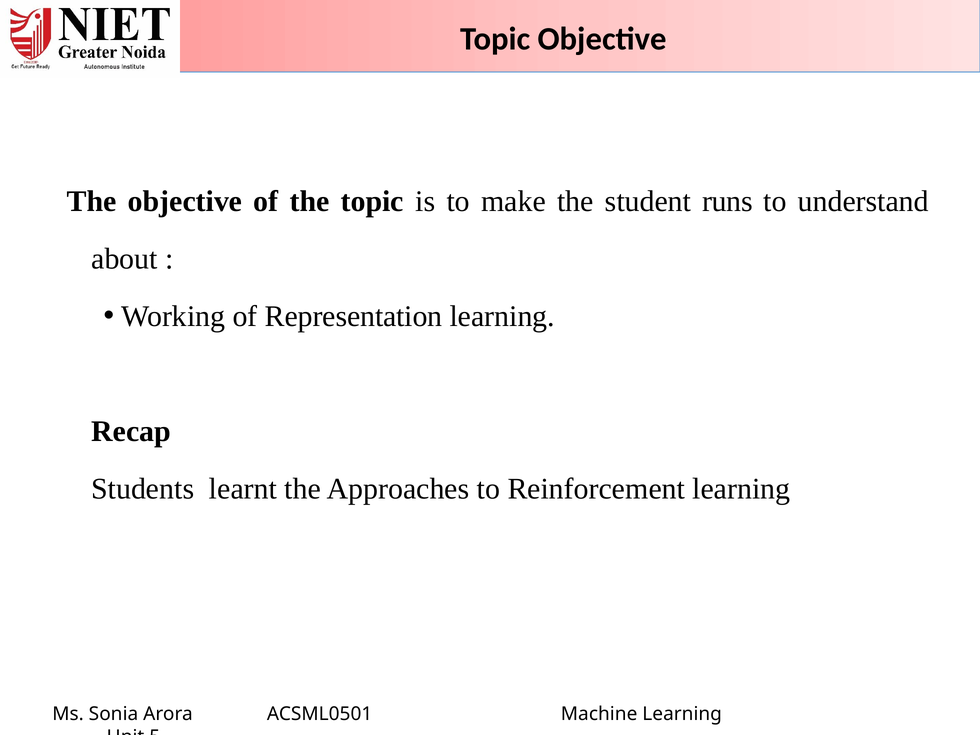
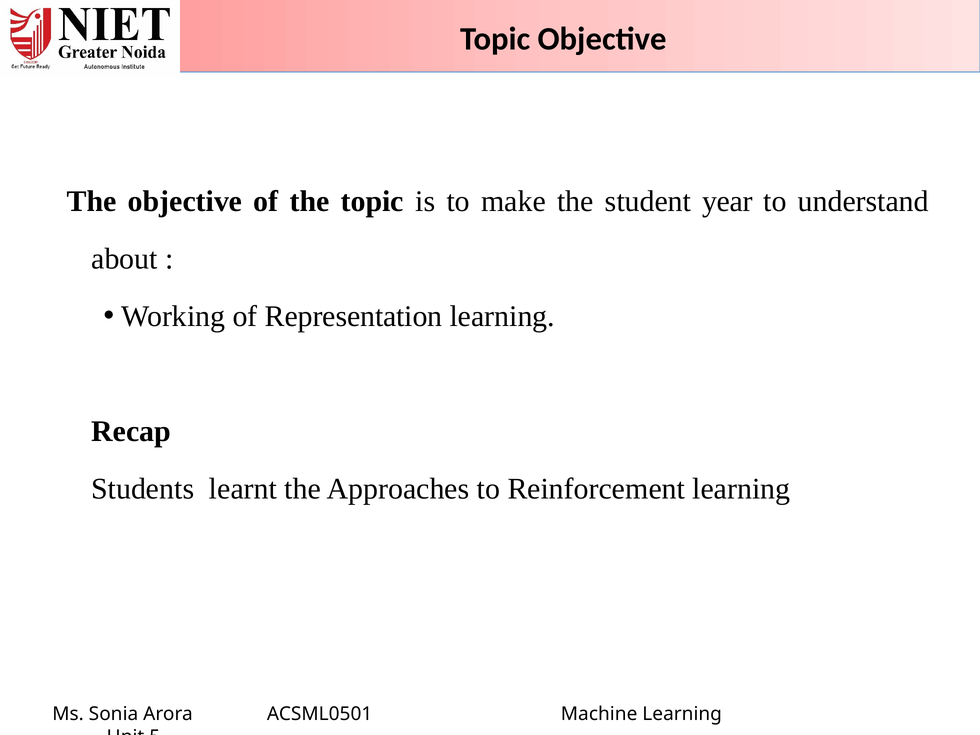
runs: runs -> year (727, 202)
